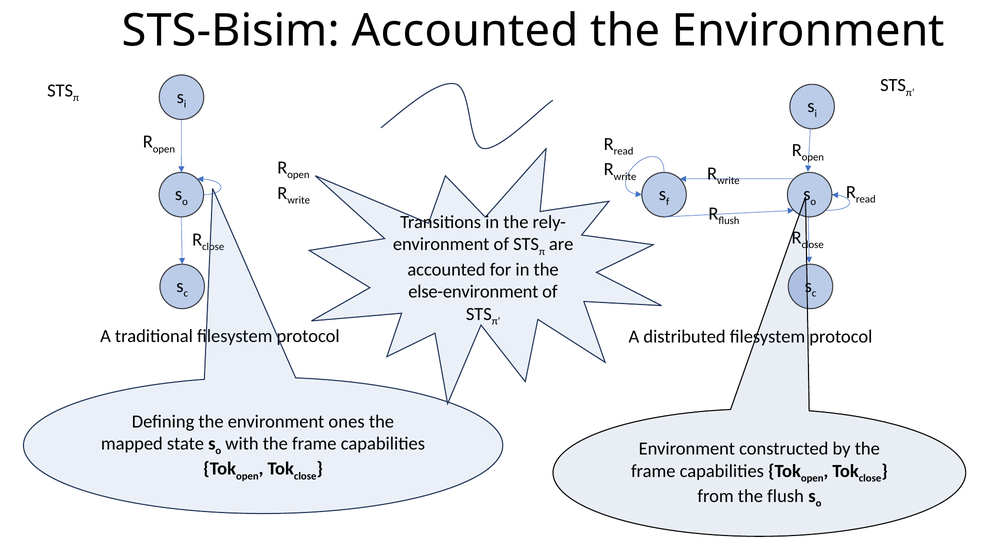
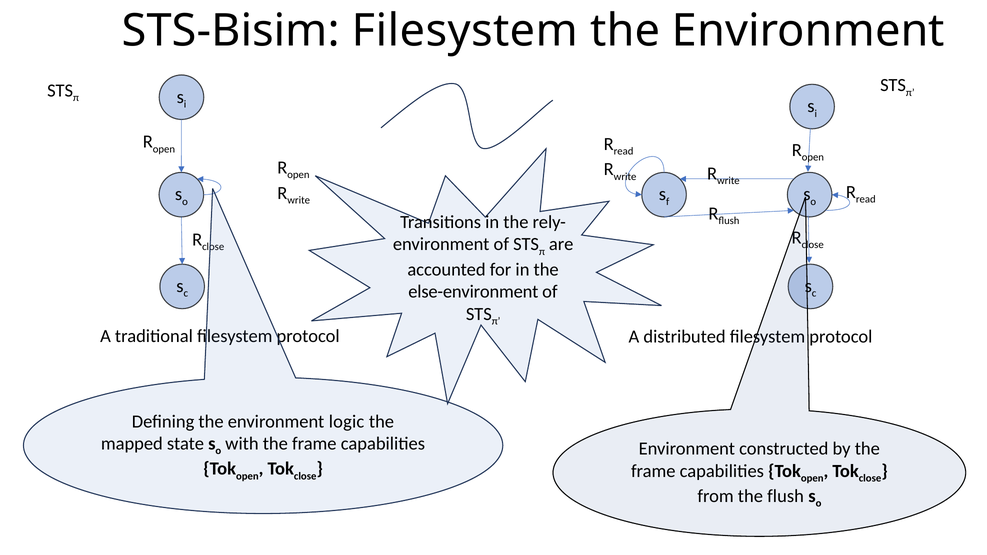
STS-Bisim Accounted: Accounted -> Filesystem (465, 31)
ones: ones -> logic (347, 422)
